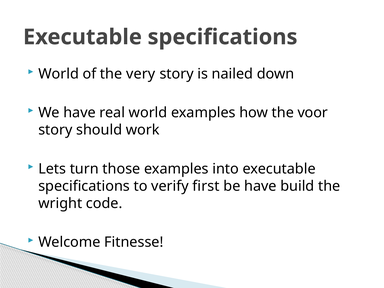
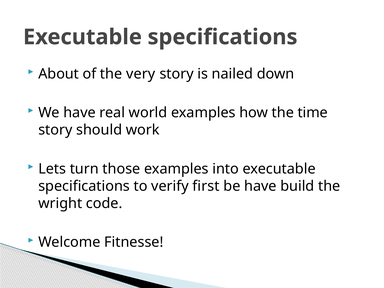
World: World -> About (59, 74)
voor: voor -> time (313, 113)
